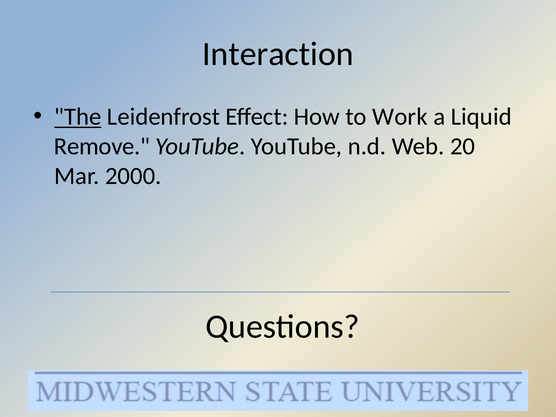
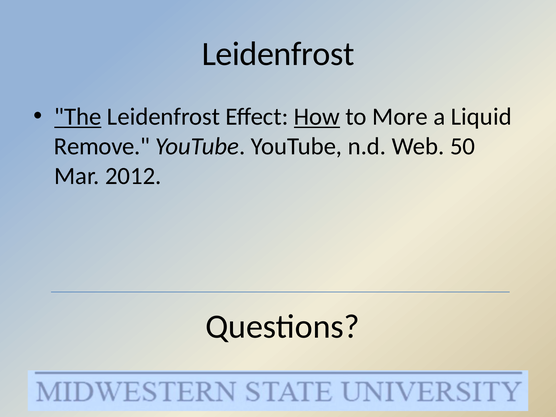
Interaction: Interaction -> Leidenfrost (278, 54)
How underline: none -> present (317, 117)
Work: Work -> More (400, 117)
20: 20 -> 50 (463, 146)
2000: 2000 -> 2012 (133, 176)
